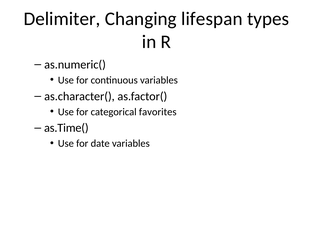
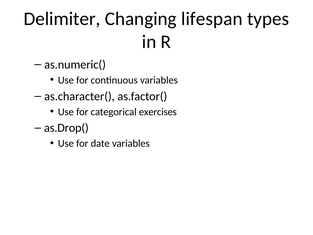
favorites: favorites -> exercises (158, 112)
as.Time(: as.Time( -> as.Drop( (66, 128)
